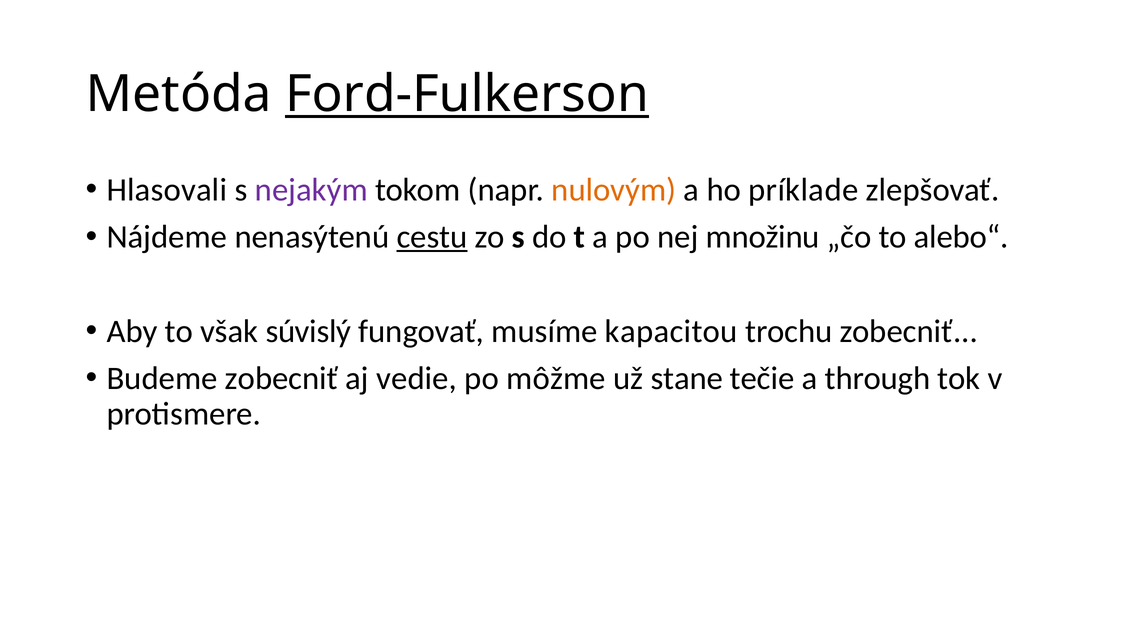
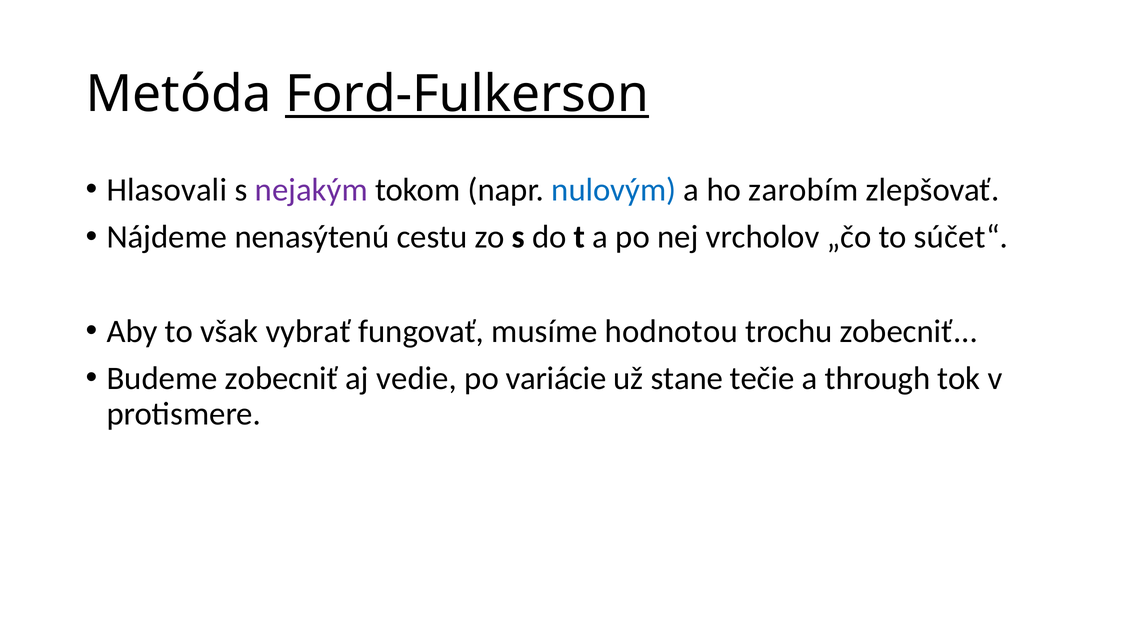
nulovým colour: orange -> blue (614, 190)
príklade: príklade -> zarobím (803, 190)
cestu underline: present -> none (432, 237)
množinu: množinu -> vrcholov (763, 237)
alebo“: alebo“ -> súčet“ (961, 237)
súvislý: súvislý -> vybrať (308, 331)
kapacitou: kapacitou -> hodnotou (671, 331)
môžme: môžme -> variácie (556, 379)
